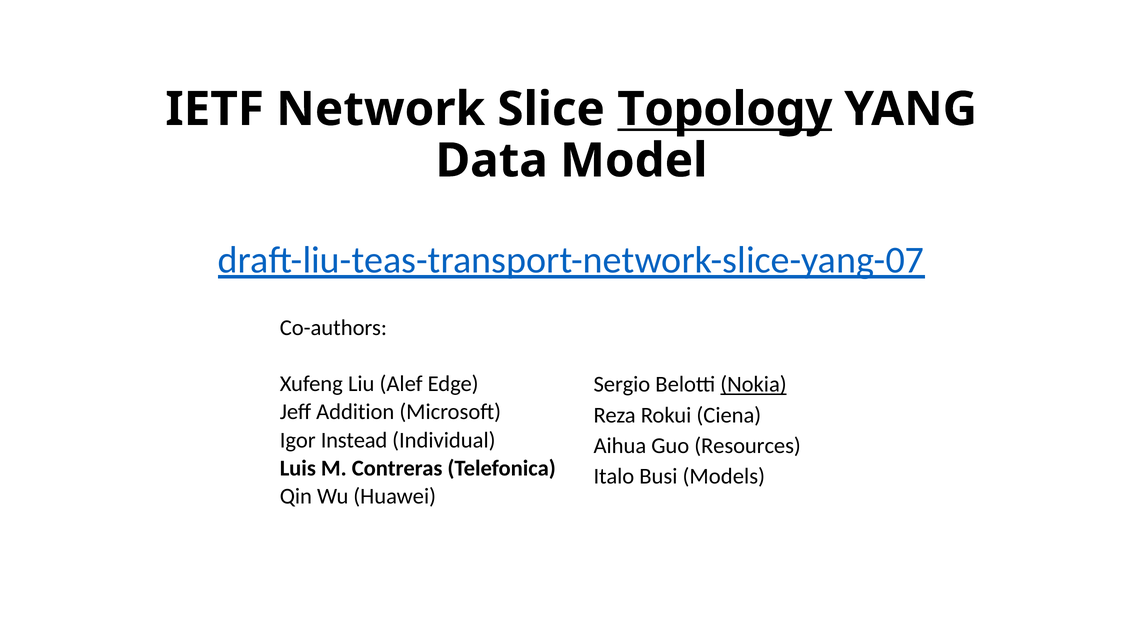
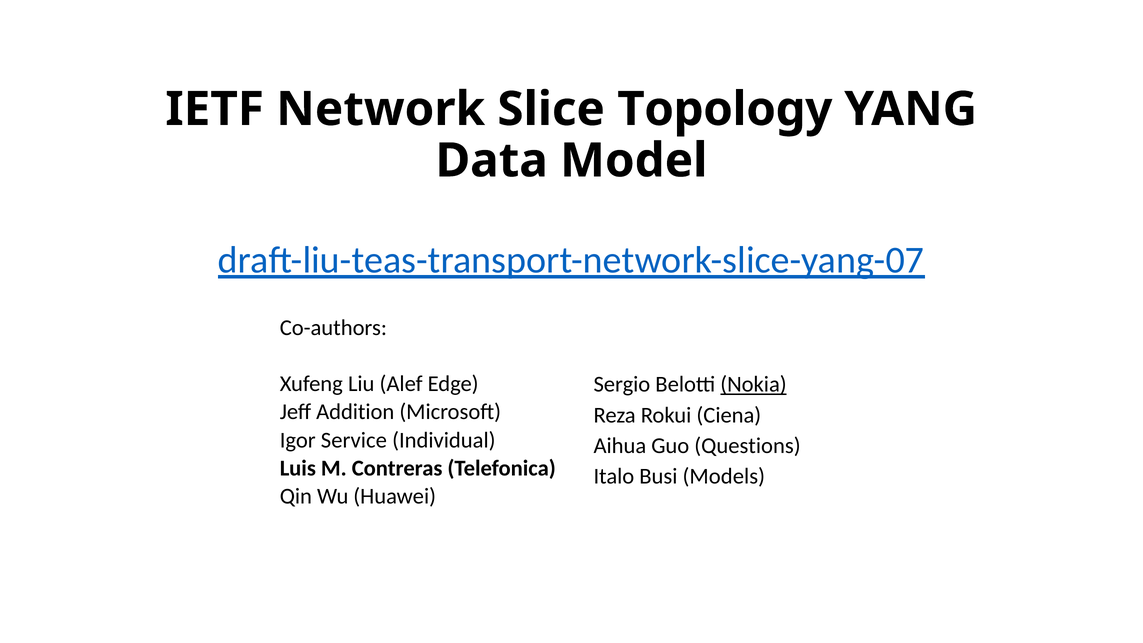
Topology underline: present -> none (725, 109)
Instead: Instead -> Service (354, 440)
Resources: Resources -> Questions (747, 446)
